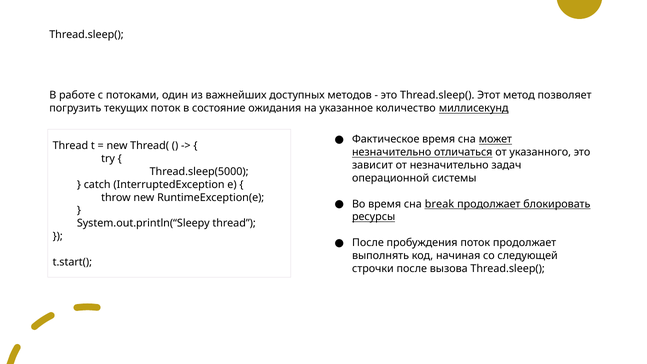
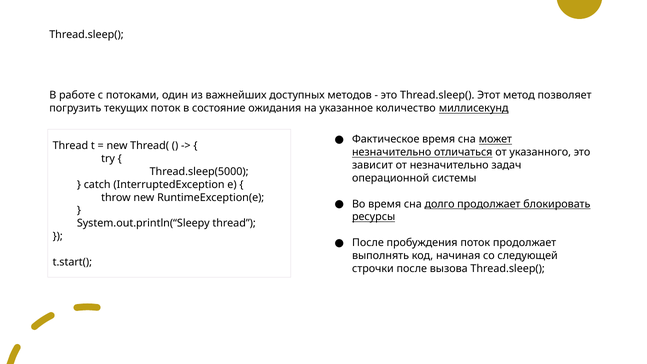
break: break -> долго (440, 204)
